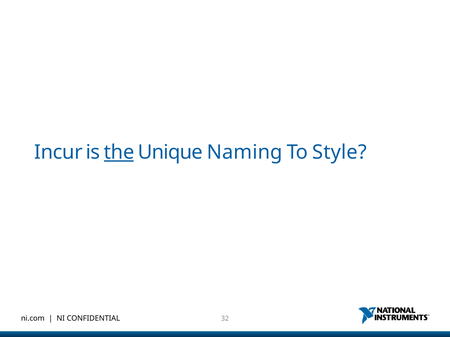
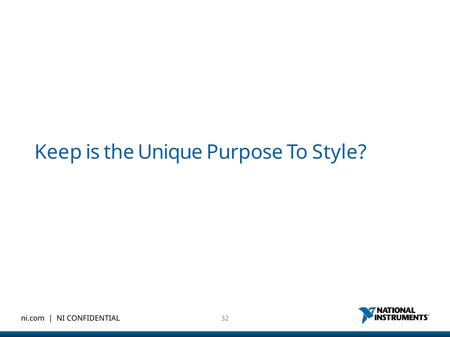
Incur: Incur -> Keep (58, 153)
the underline: present -> none (119, 153)
Naming: Naming -> Purpose (245, 153)
